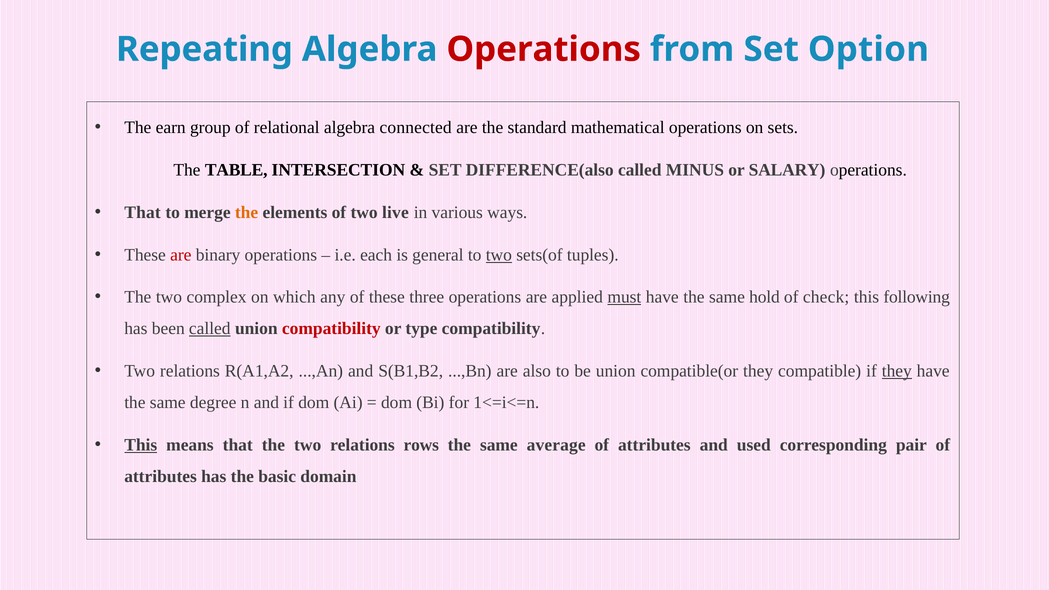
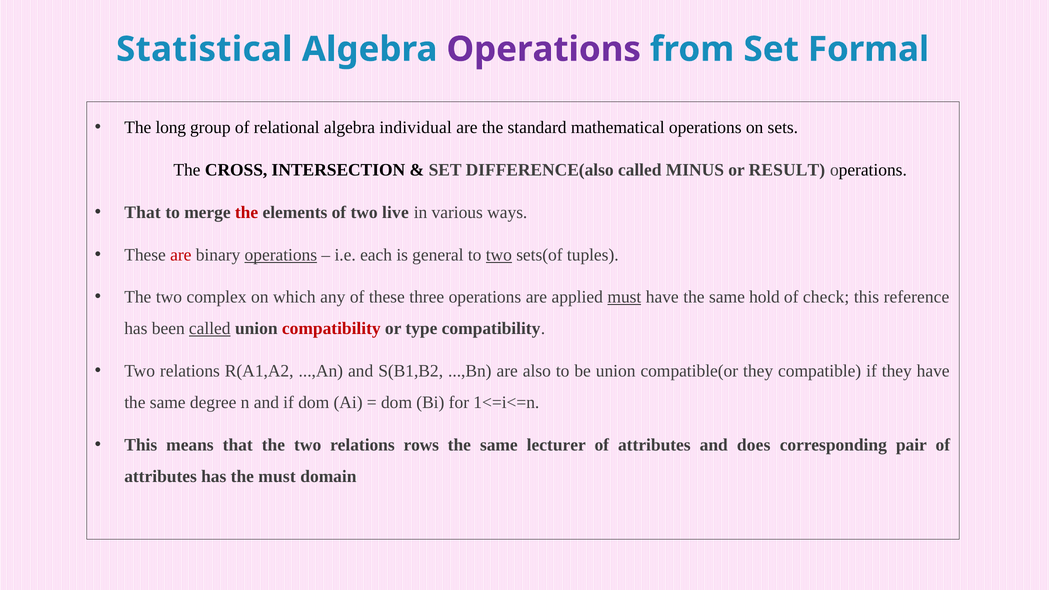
Repeating: Repeating -> Statistical (204, 49)
Operations colour: red -> purple (544, 49)
Option: Option -> Formal (869, 49)
earn: earn -> long (171, 128)
connected: connected -> individual (416, 128)
TABLE: TABLE -> CROSS (236, 170)
SALARY: SALARY -> RESULT (787, 170)
the colour: orange -> red (247, 212)
operations underline: none -> present (281, 255)
following: following -> reference (916, 297)
they underline: present -> none (897, 371)
This underline: present -> none (141, 445)
average: average -> lecturer (556, 445)
used: used -> does (754, 445)
the basic: basic -> must (277, 476)
